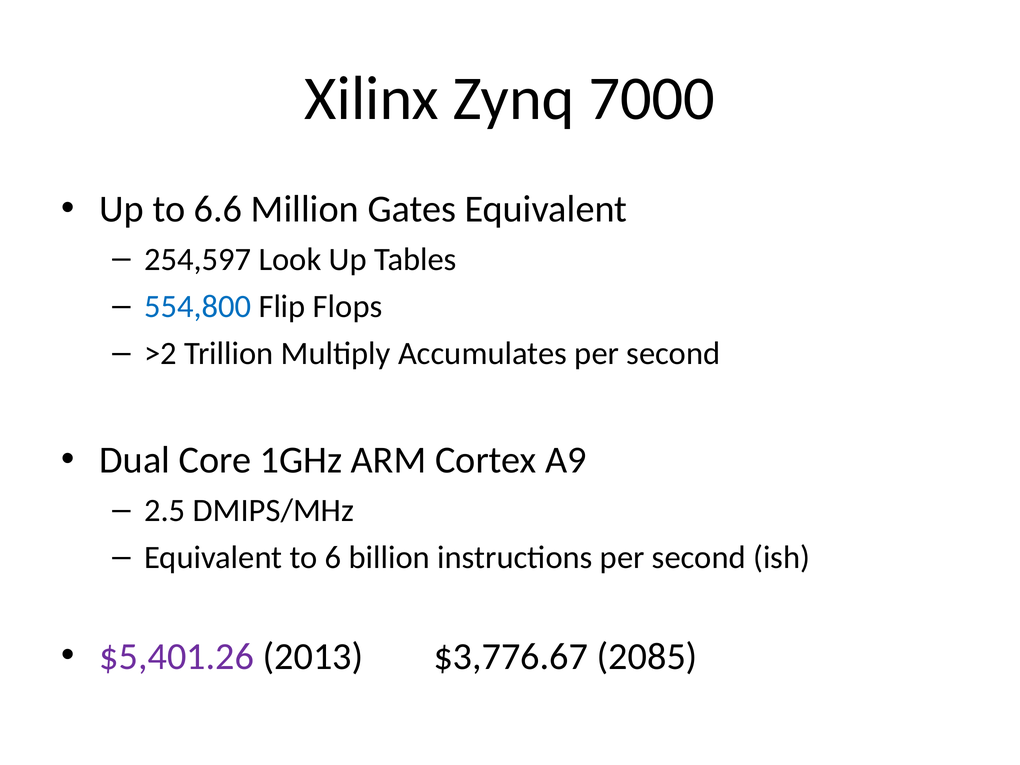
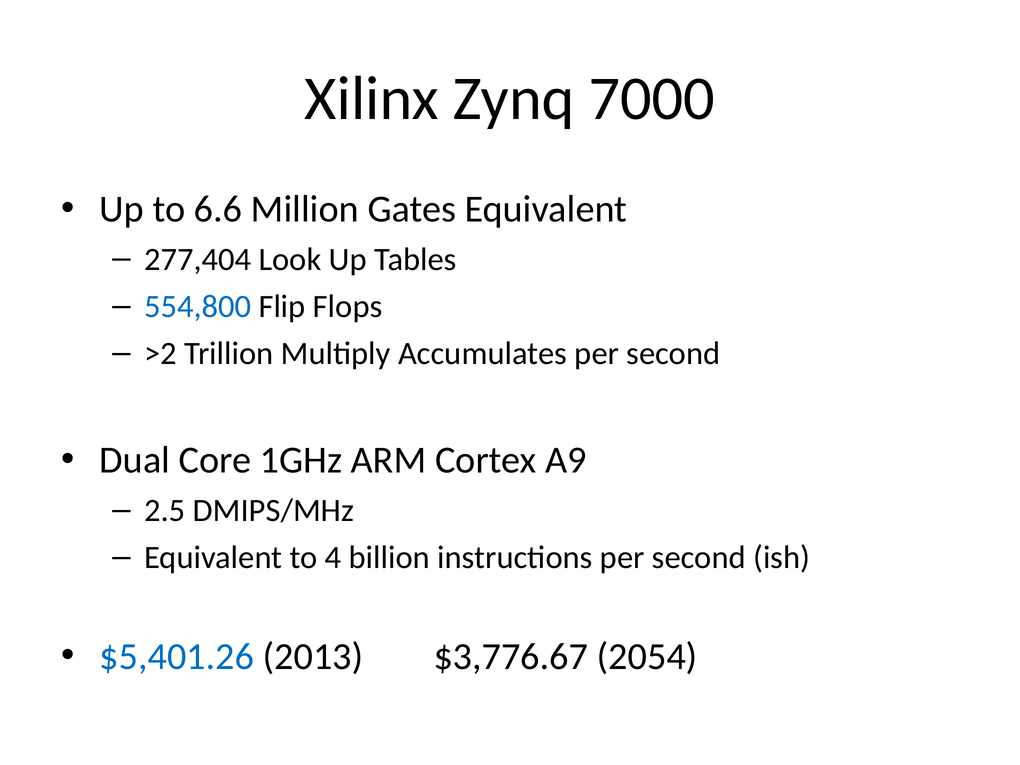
254,597: 254,597 -> 277,404 (198, 259)
6: 6 -> 4 (333, 557)
$5,401.26 colour: purple -> blue (177, 656)
2085: 2085 -> 2054 (647, 656)
